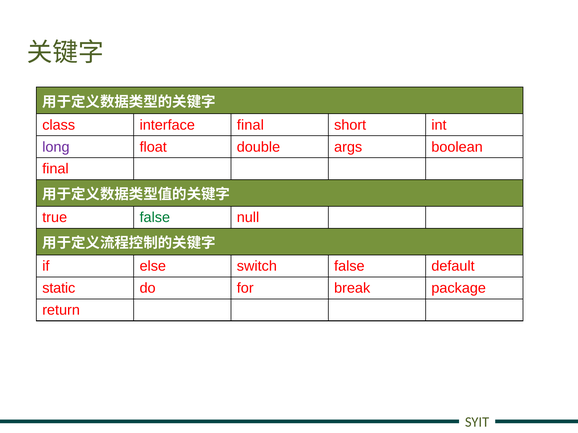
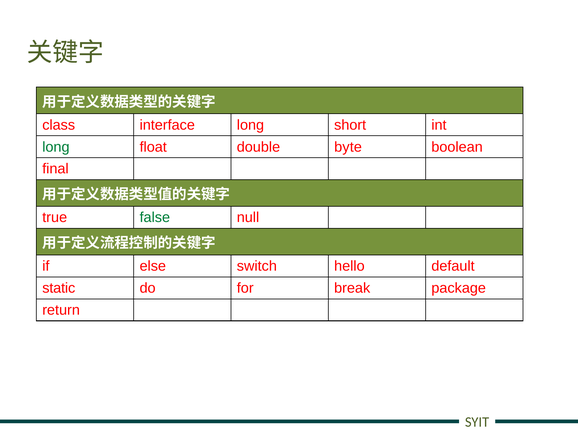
interface final: final -> long (250, 125)
long colour: purple -> green (56, 147)
args: args -> byte (348, 147)
switch false: false -> hello (349, 266)
